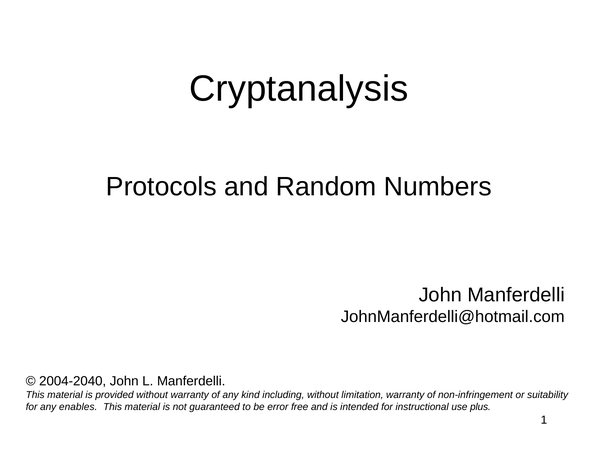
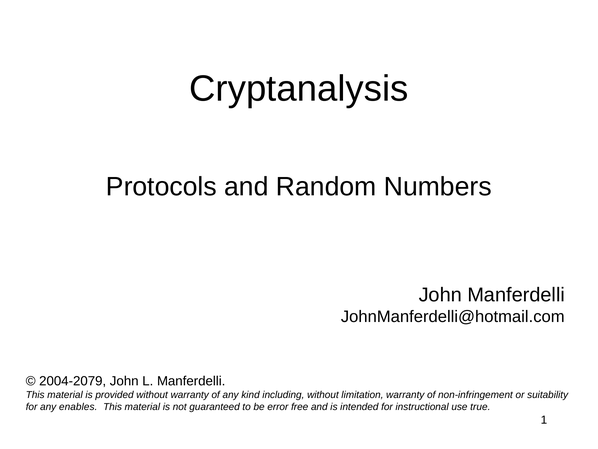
2004-2040: 2004-2040 -> 2004-2079 (73, 381)
plus: plus -> true (480, 406)
